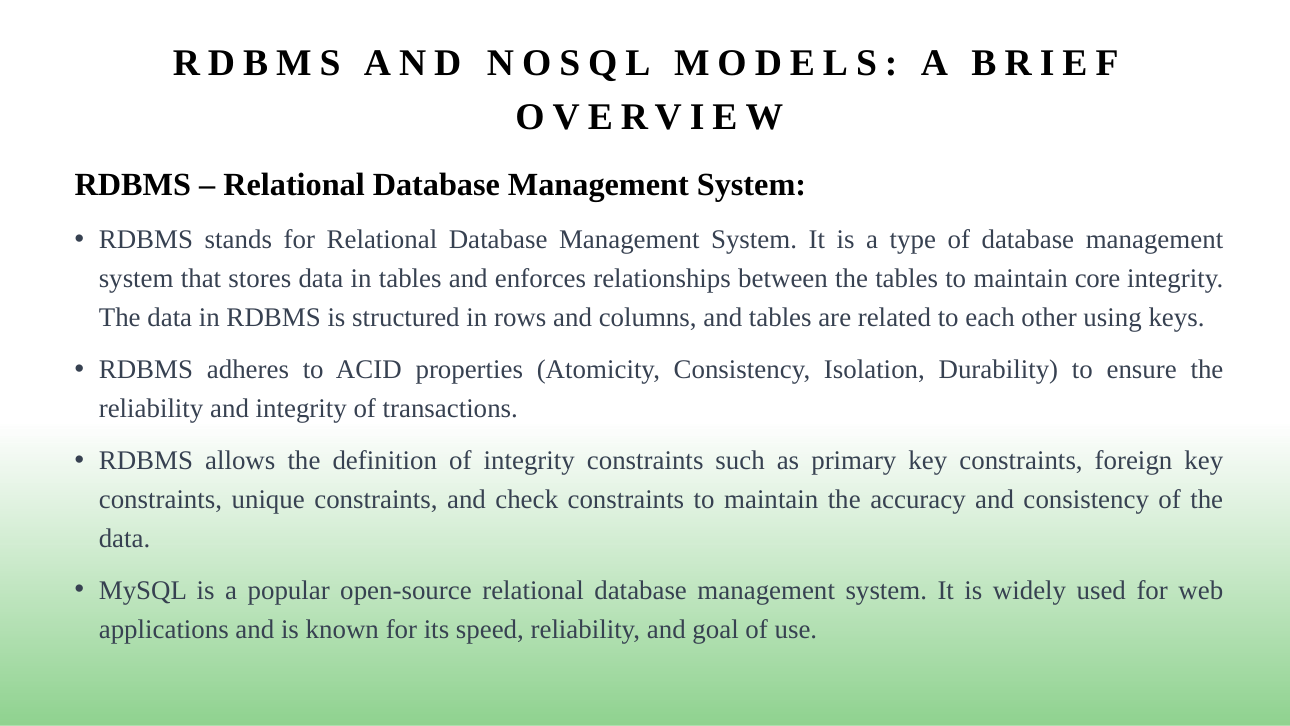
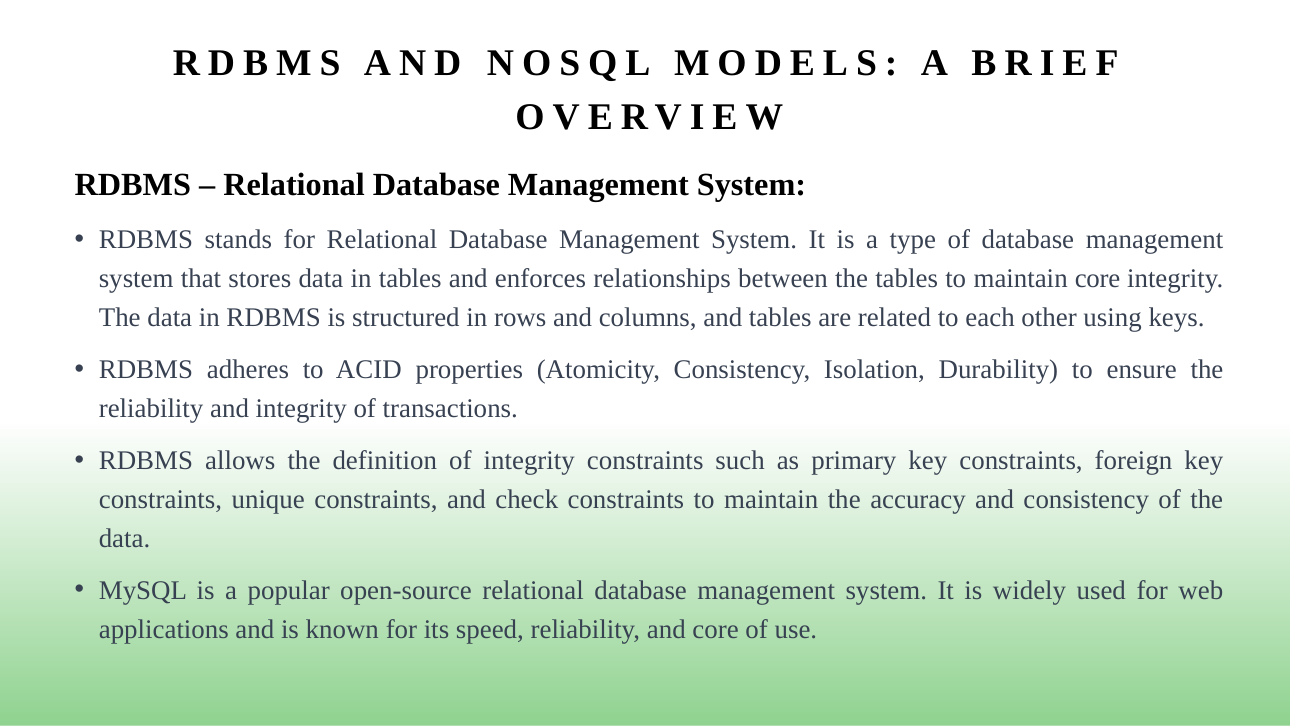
and goal: goal -> core (716, 629)
